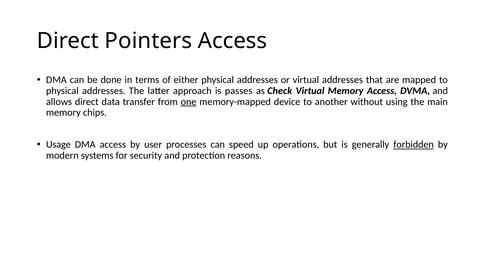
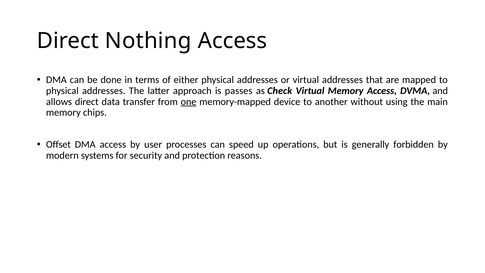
Pointers: Pointers -> Nothing (148, 41)
Usage: Usage -> Offset (58, 145)
forbidden underline: present -> none (414, 145)
